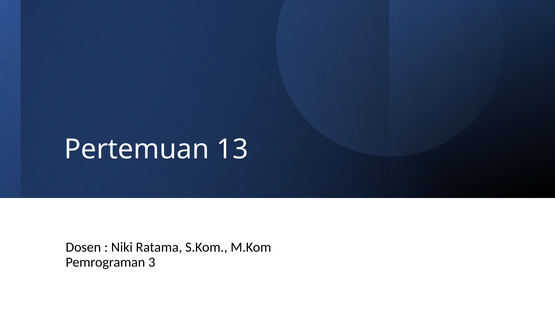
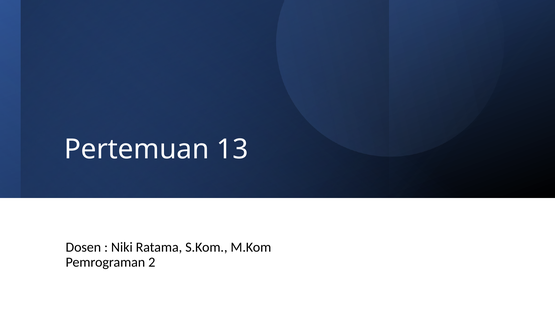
3: 3 -> 2 (152, 262)
